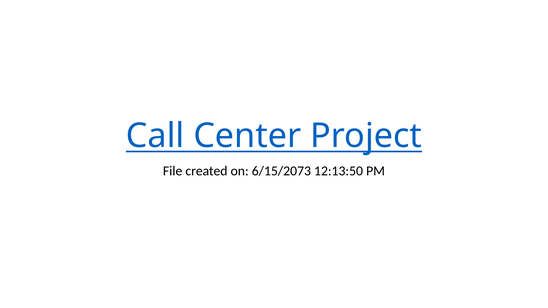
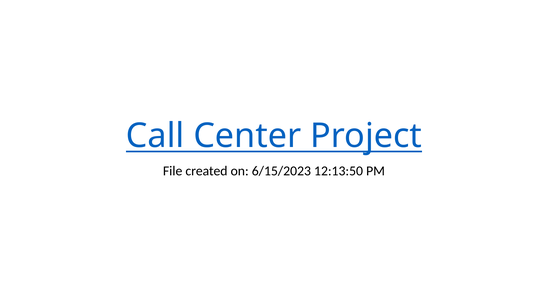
6/15/2073: 6/15/2073 -> 6/15/2023 (281, 171)
